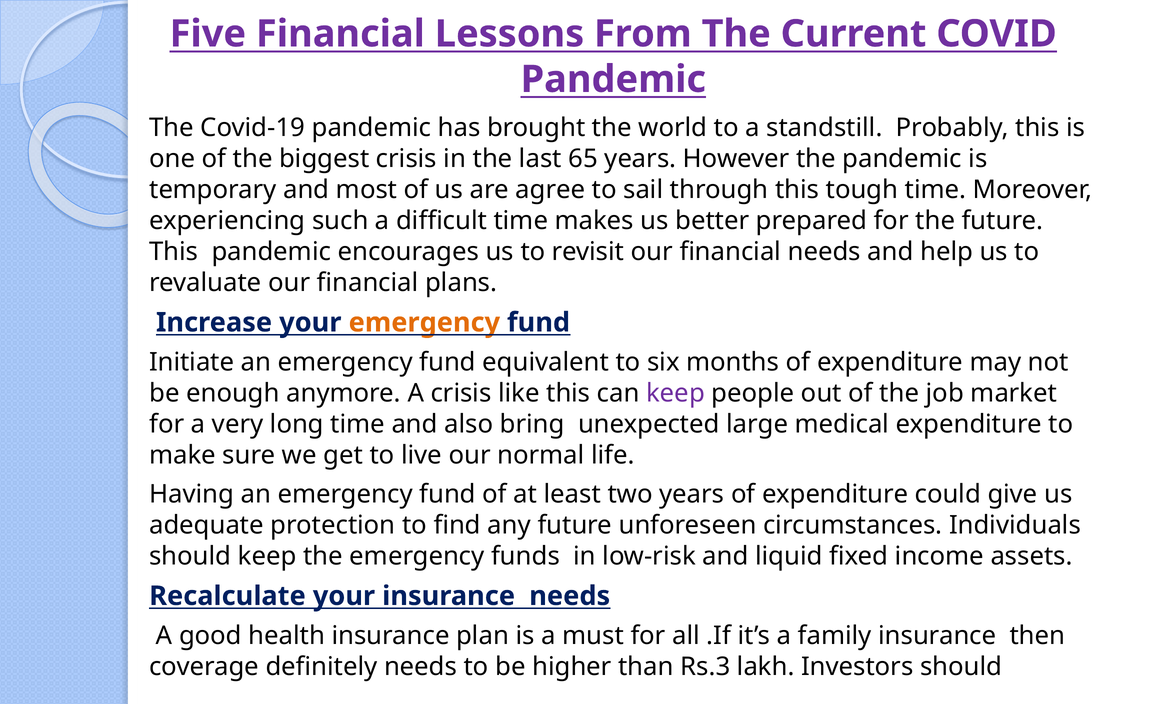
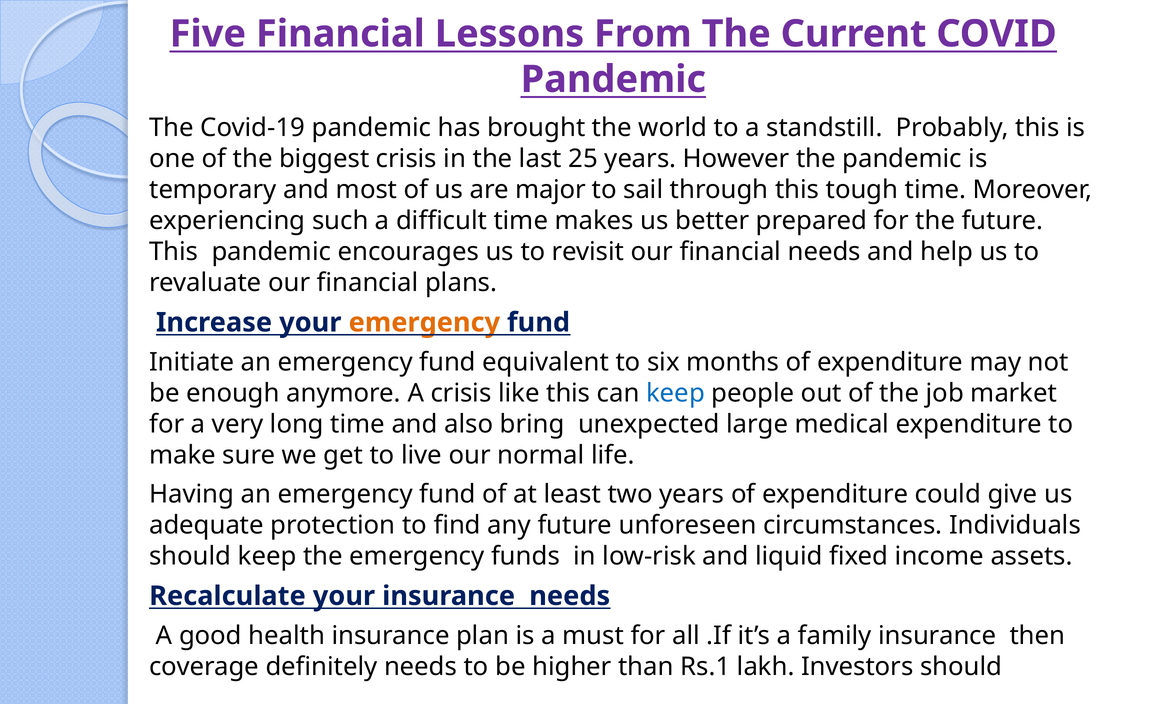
65: 65 -> 25 (583, 159)
agree: agree -> major (550, 190)
keep colour: purple -> blue (676, 393)
Rs.3: Rs.3 -> Rs.1 (705, 667)
